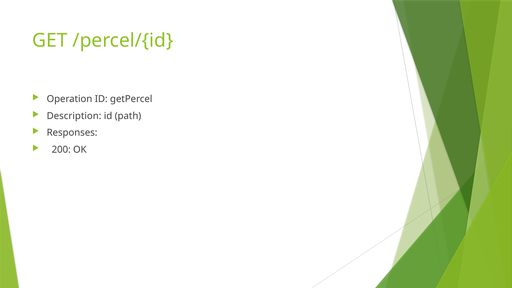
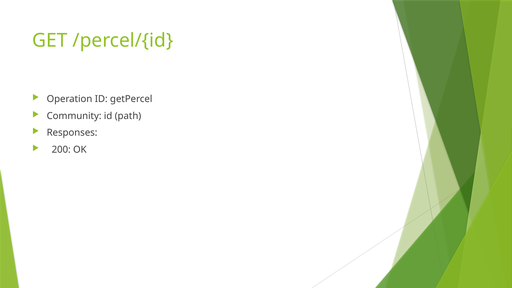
Description: Description -> Community (74, 116)
